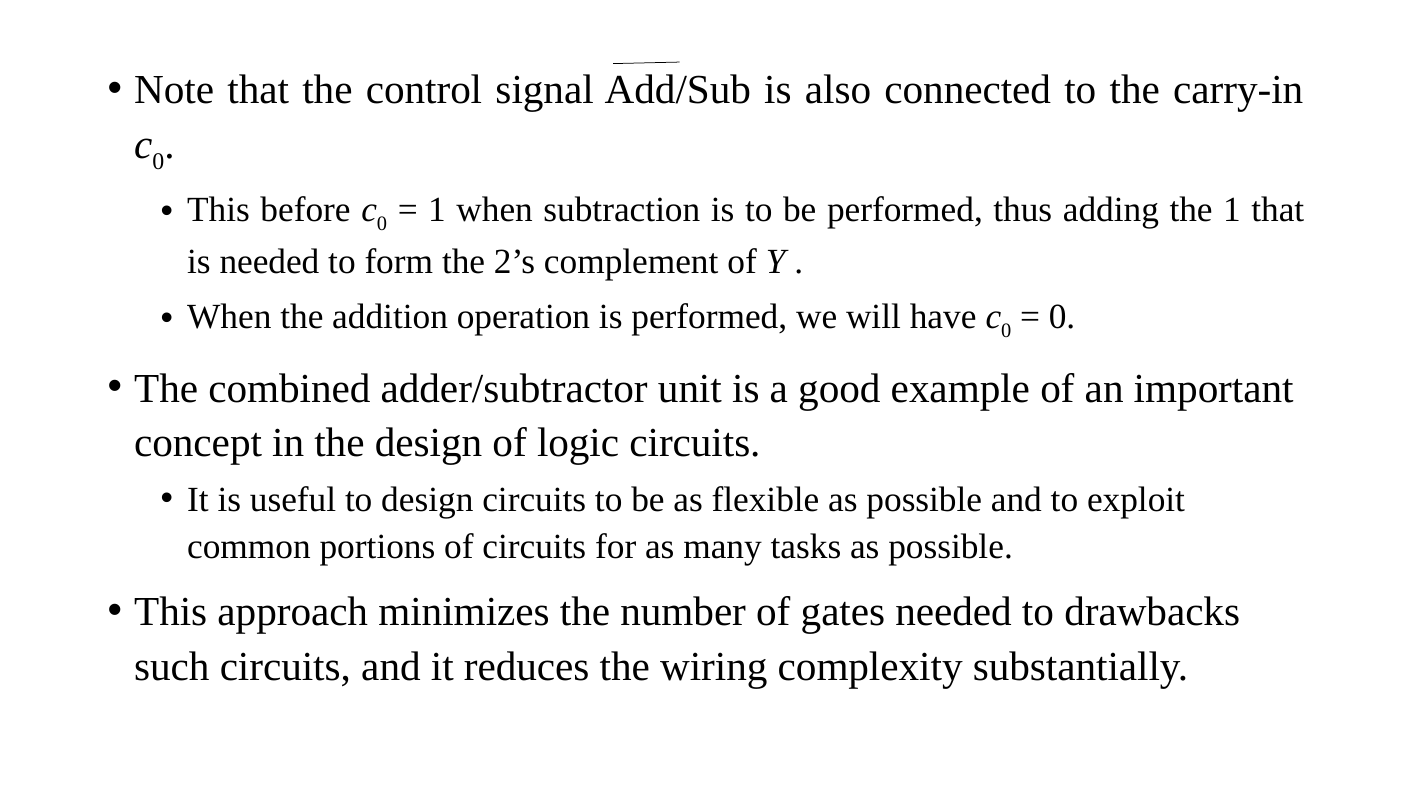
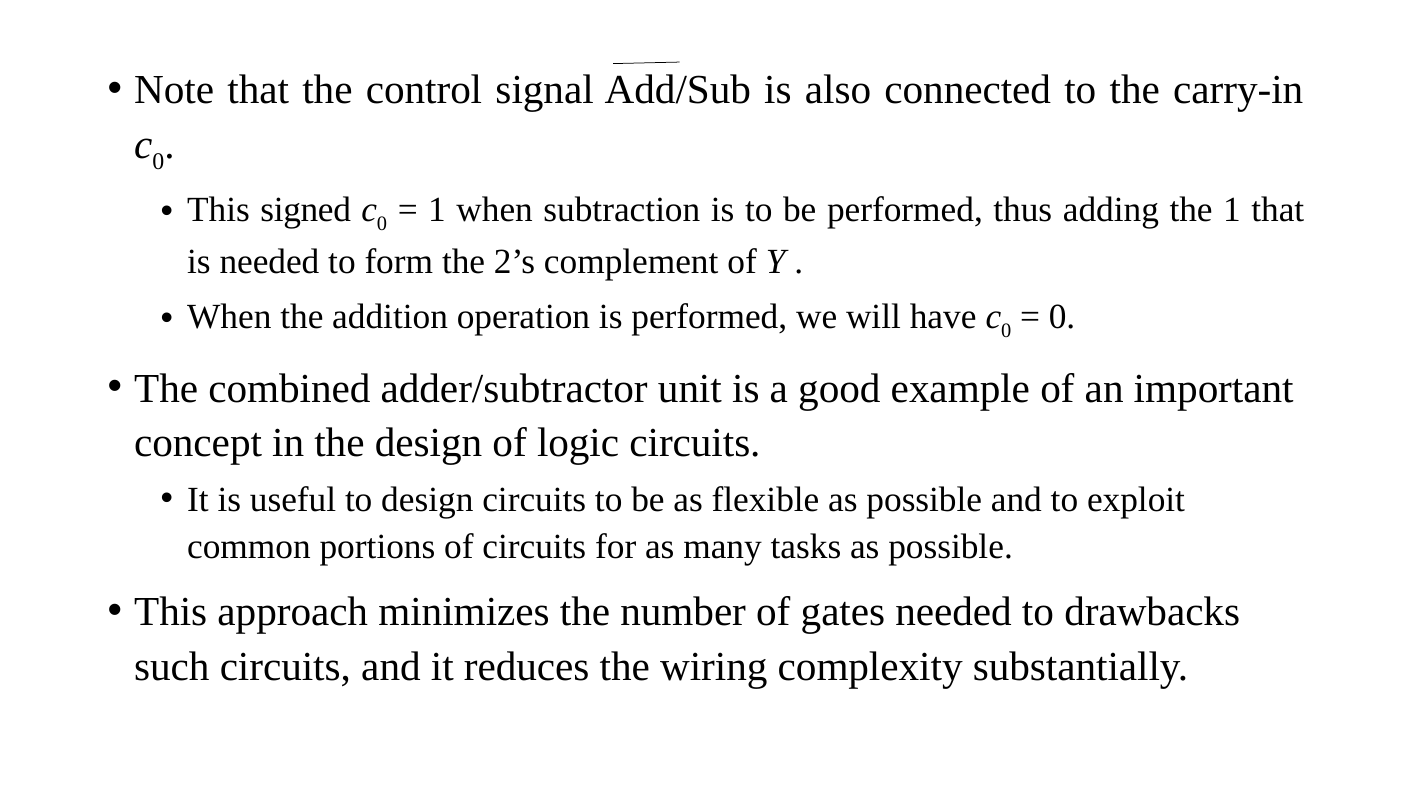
before: before -> signed (306, 210)
